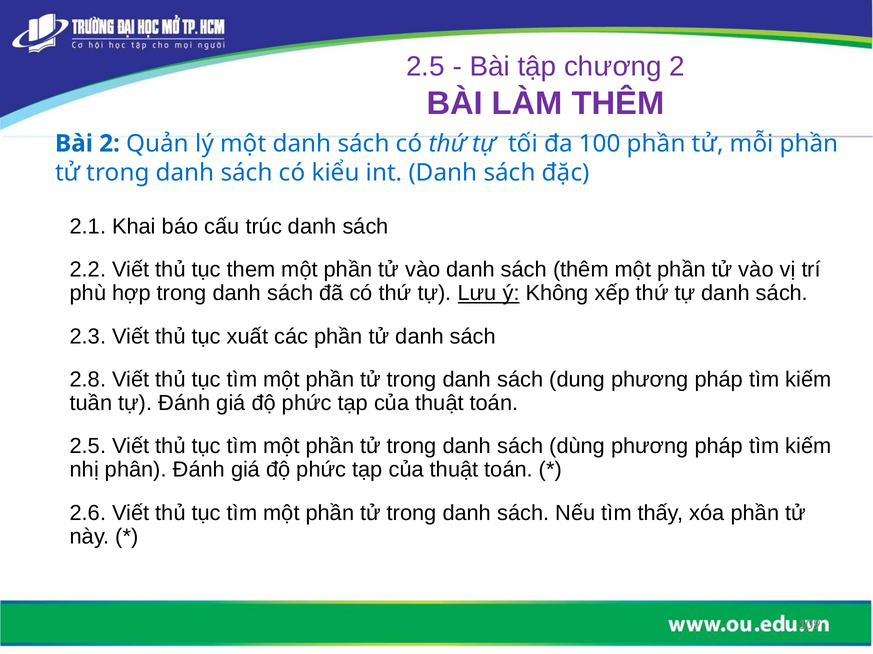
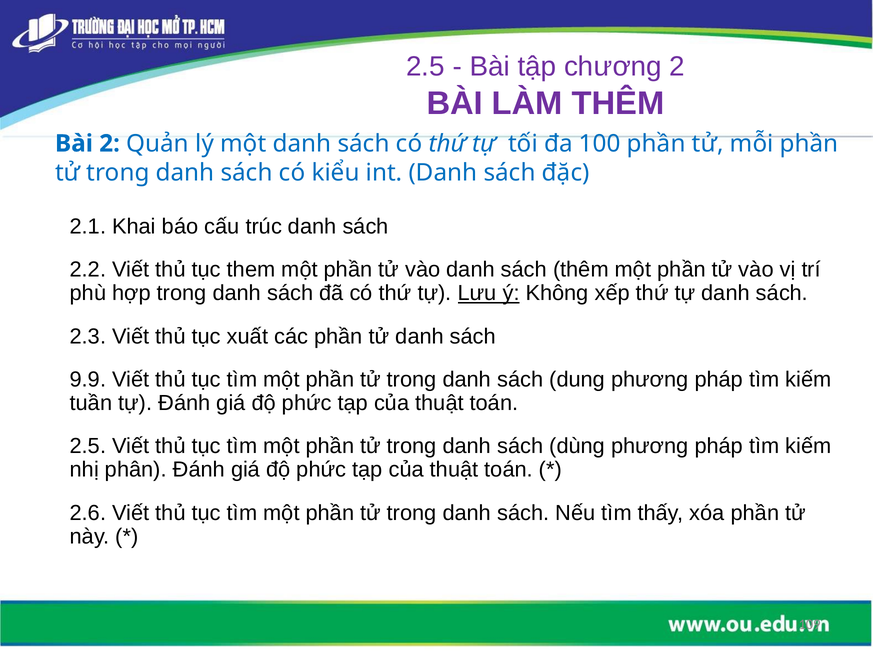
2.8: 2.8 -> 9.9 (88, 380)
